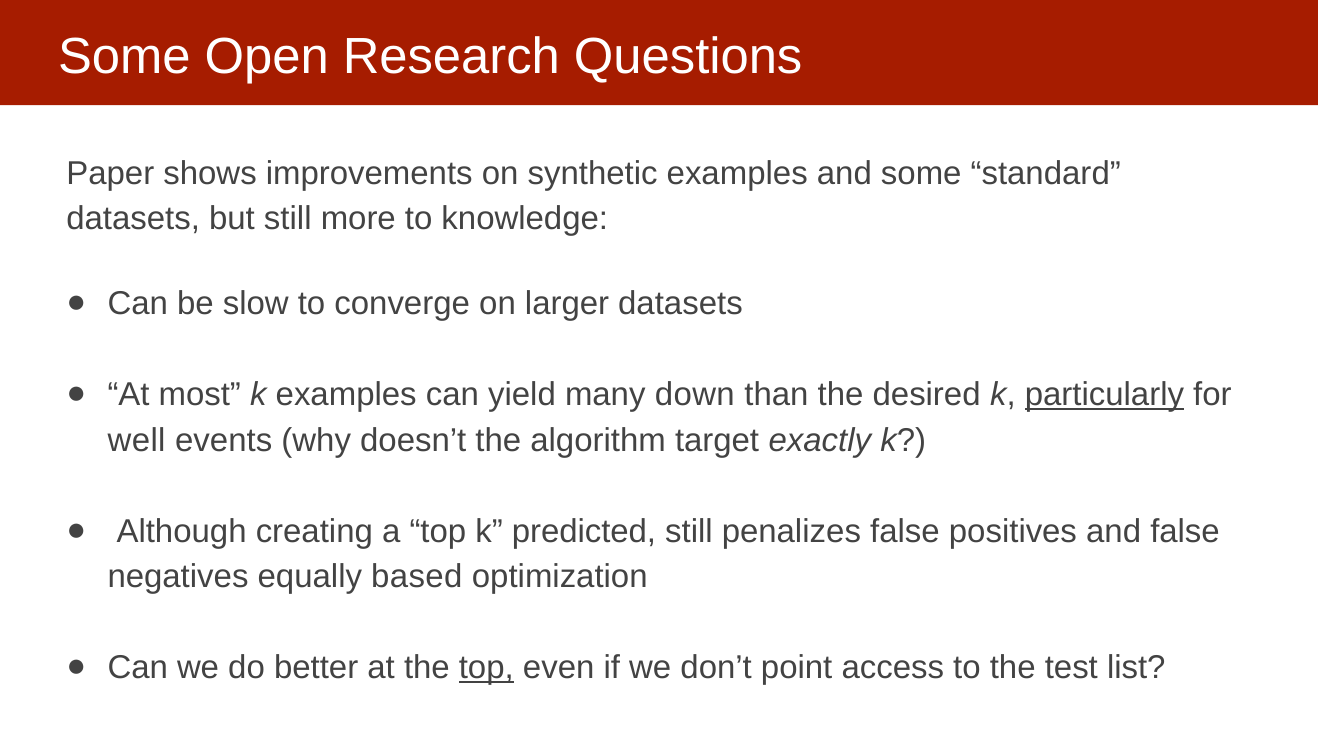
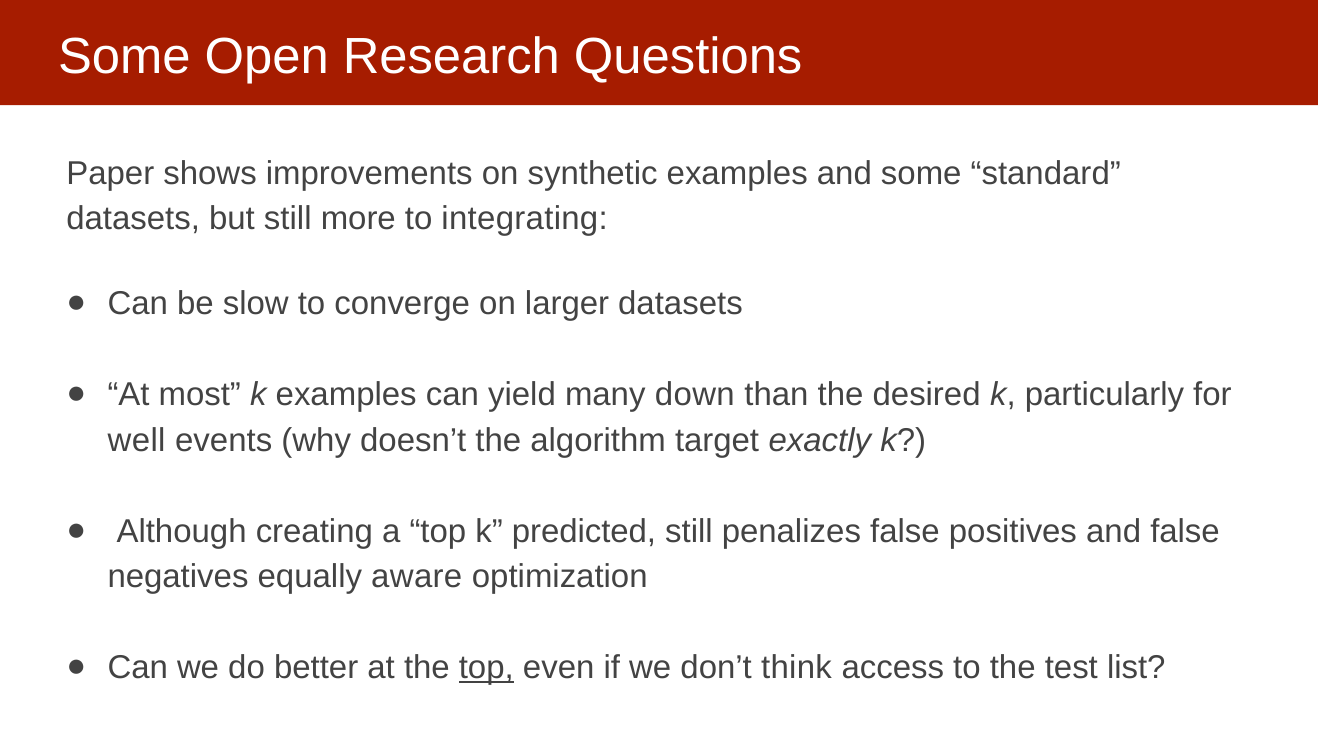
knowledge: knowledge -> integrating (525, 218)
particularly underline: present -> none (1104, 394)
based: based -> aware (417, 576)
point: point -> think (796, 667)
